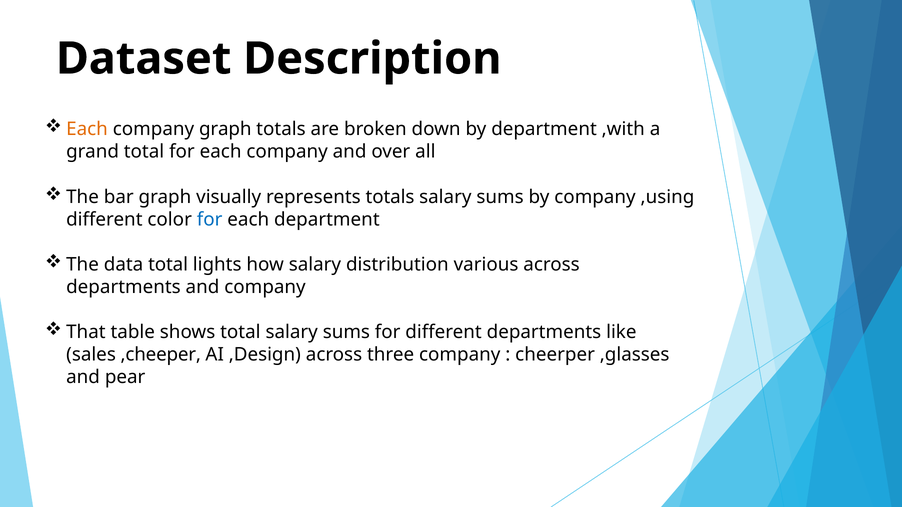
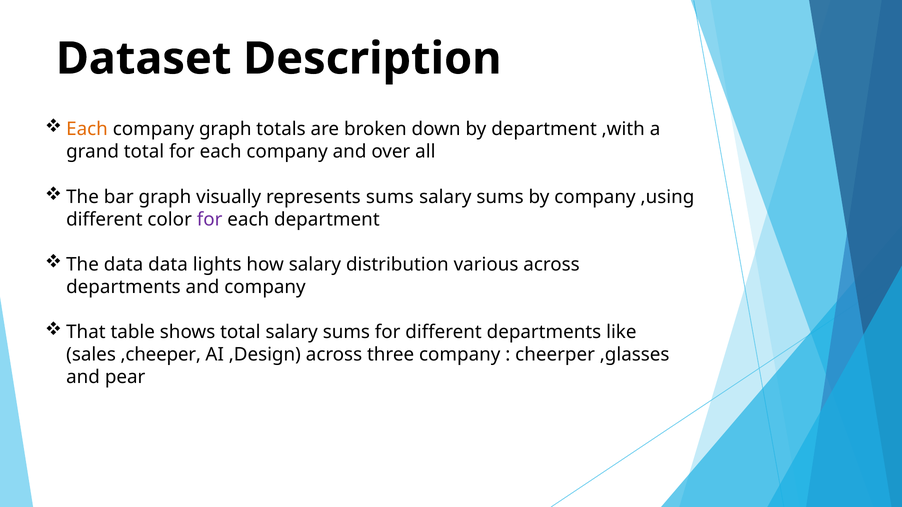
represents totals: totals -> sums (390, 197)
for colour: blue -> purple (210, 220)
data total: total -> data (168, 265)
